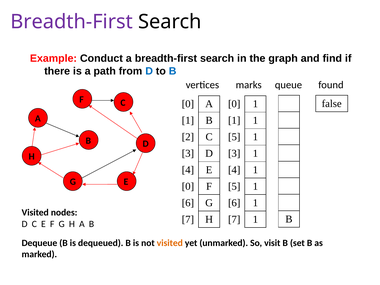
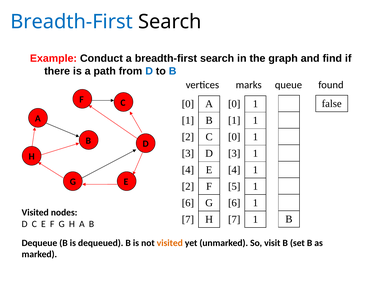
Breadth-First colour: purple -> blue (72, 22)
5: 5 -> 0 (234, 137)
0: 0 -> 2 (188, 186)
